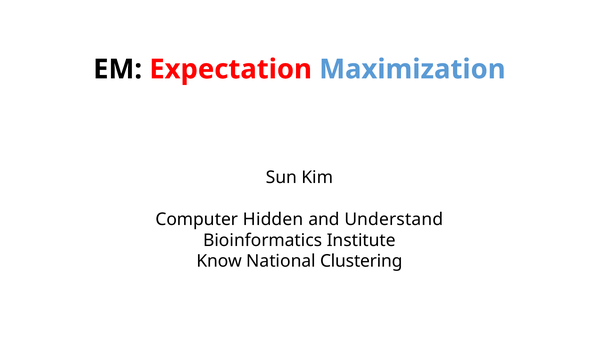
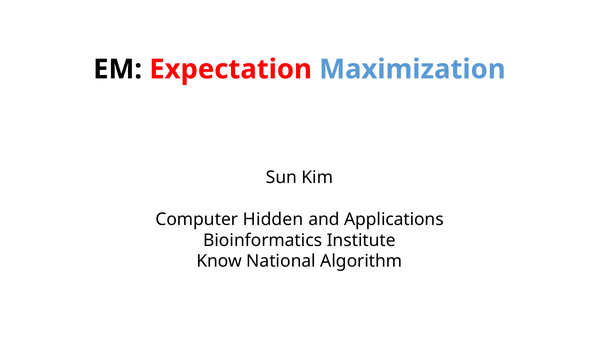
Understand: Understand -> Applications (394, 219)
Clustering: Clustering -> Algorithm (361, 261)
